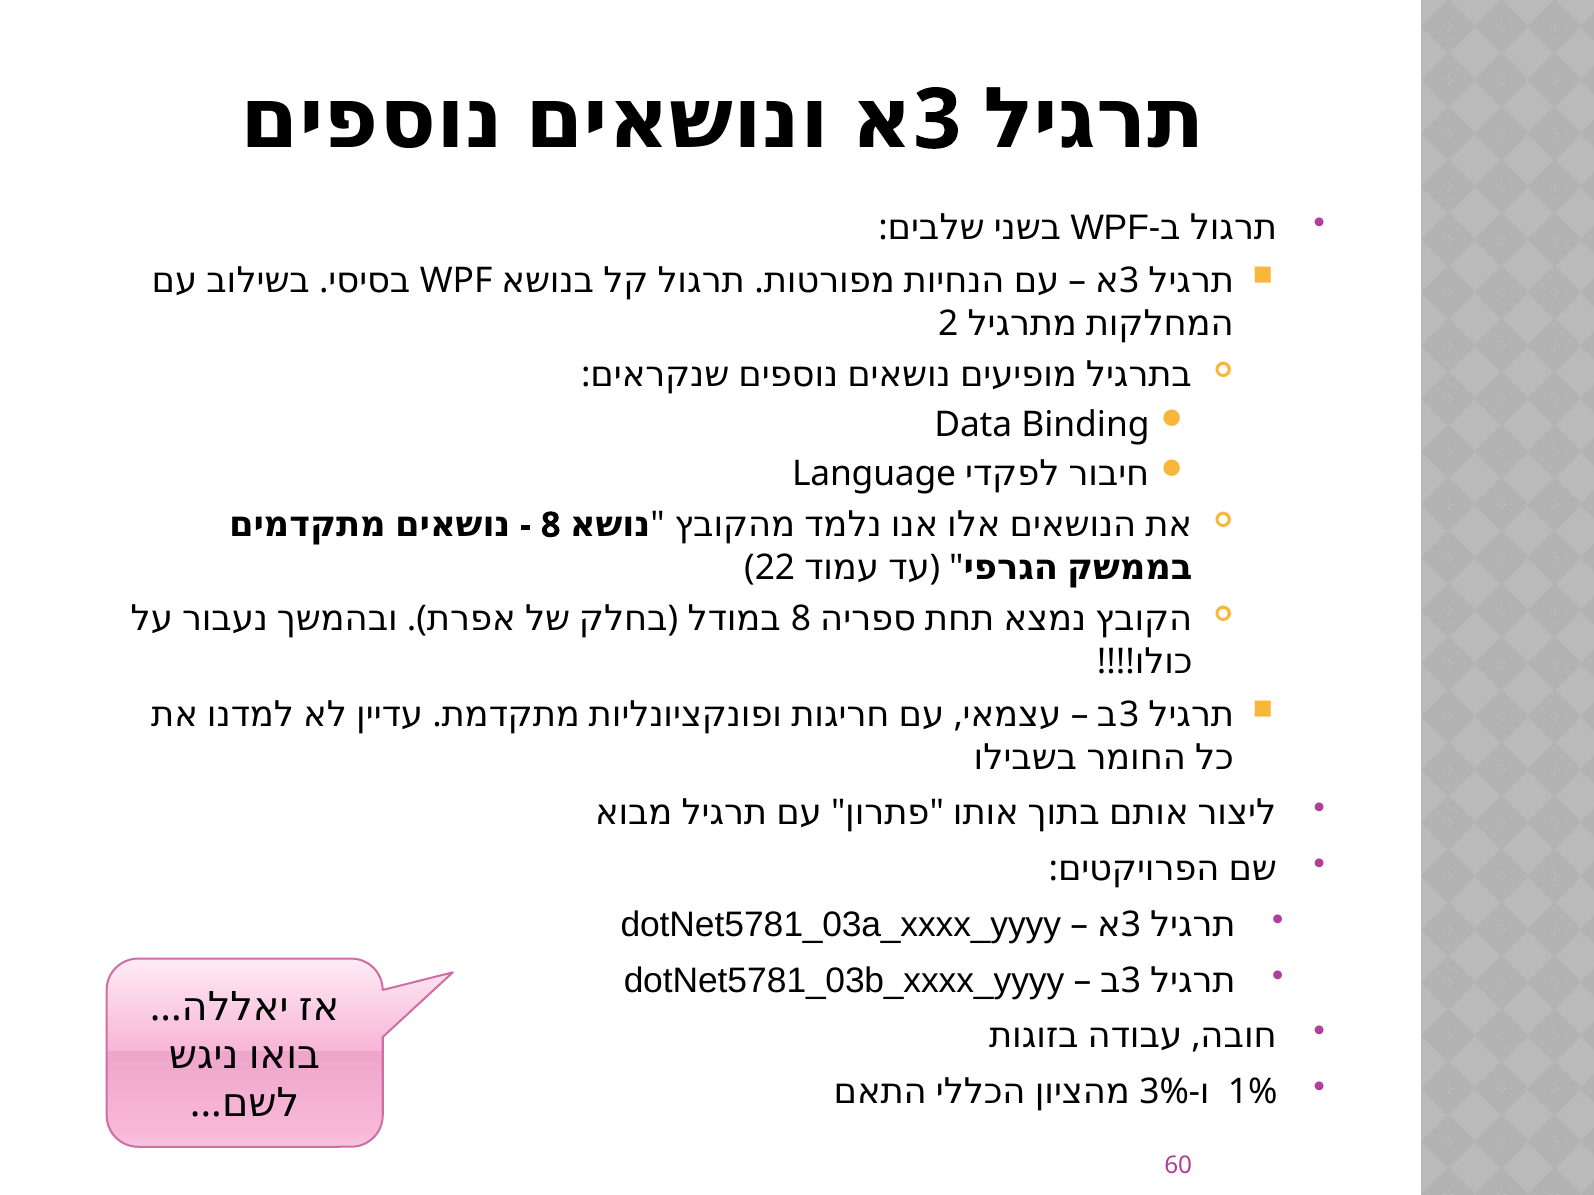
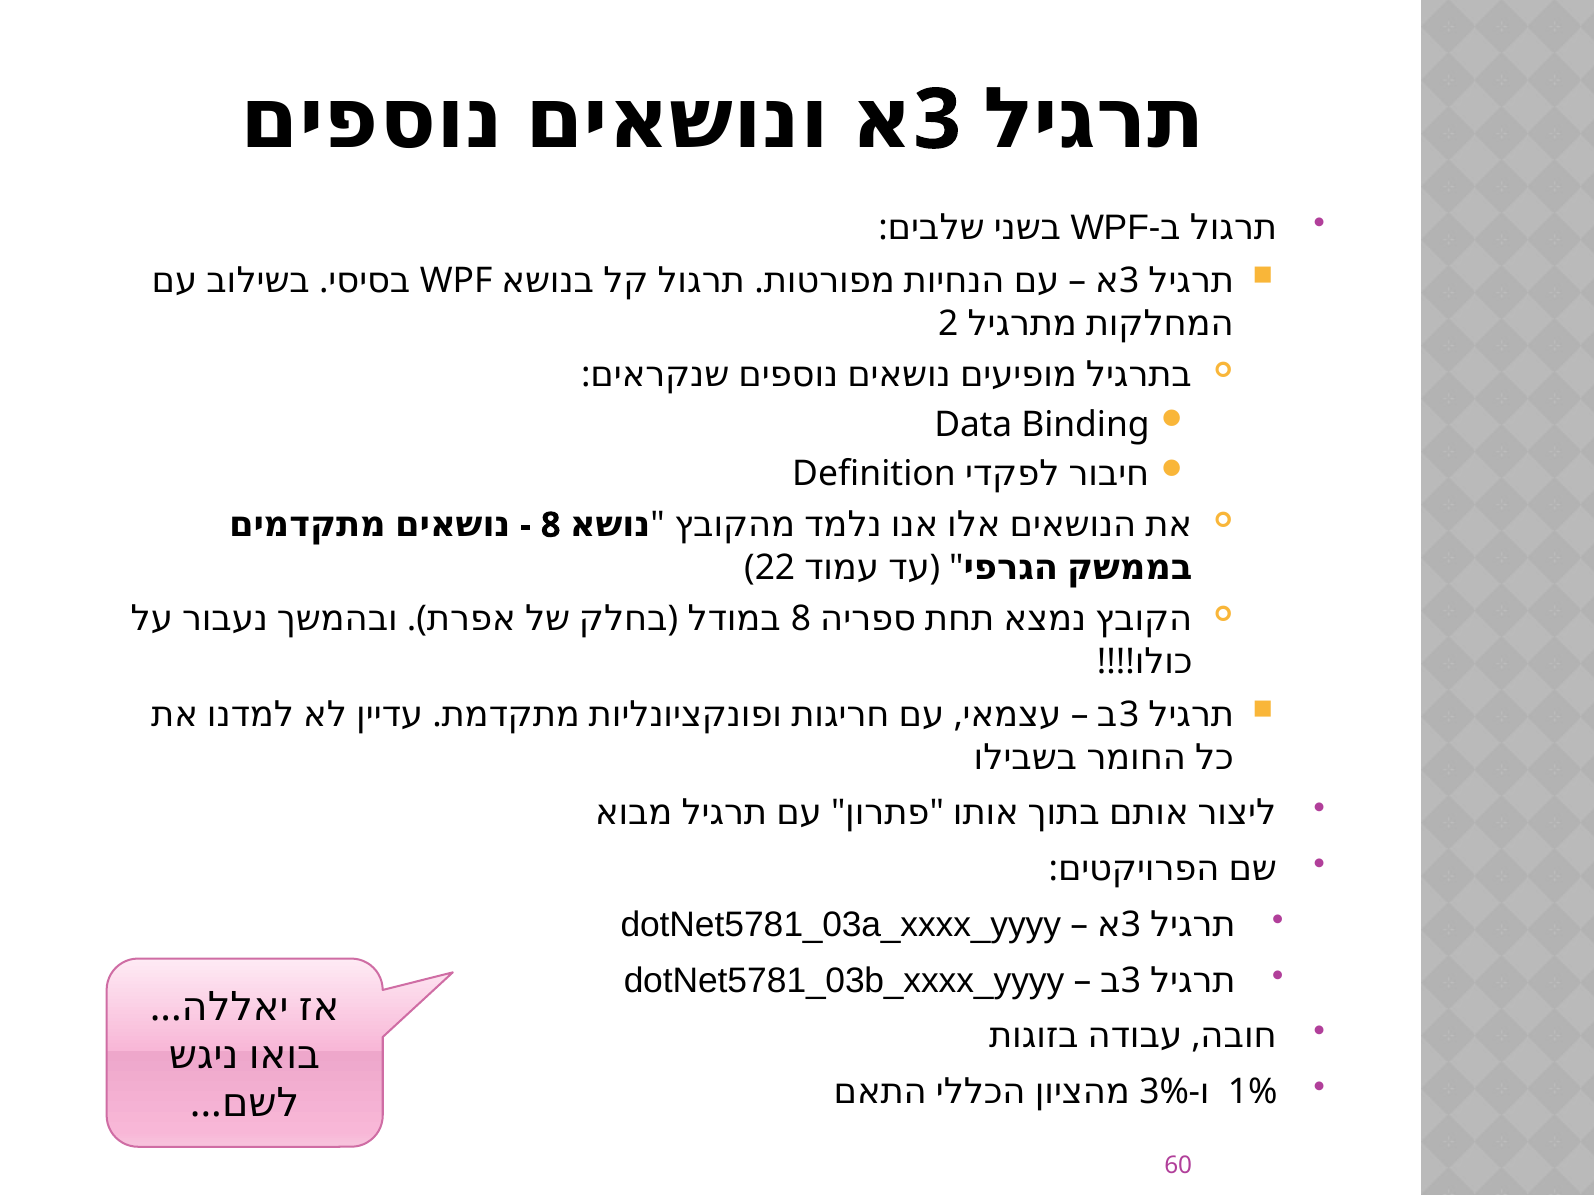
Language: Language -> Definition (874, 474)
